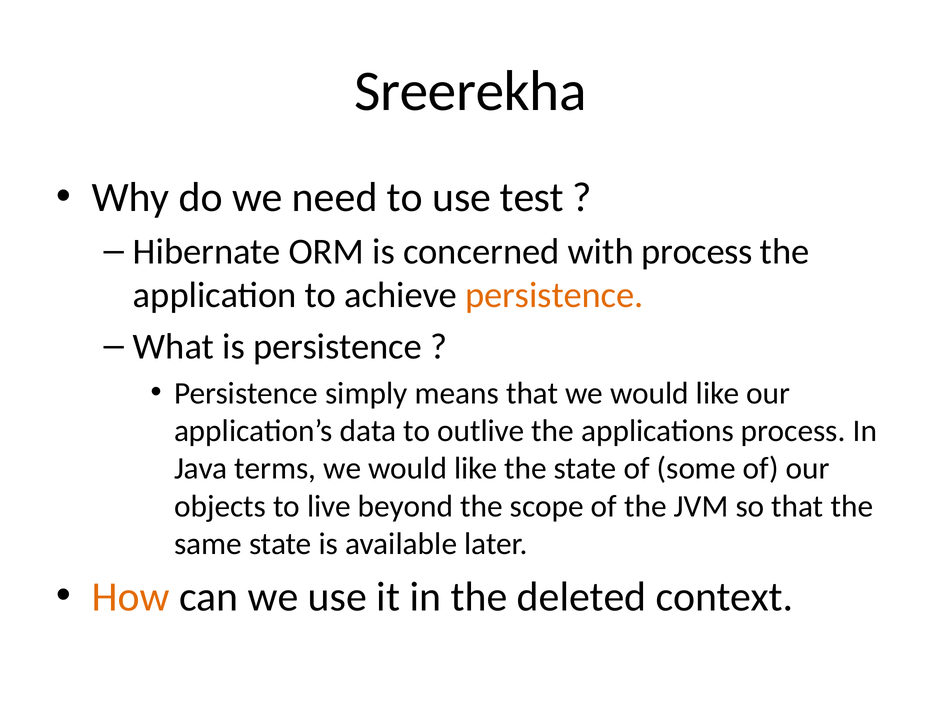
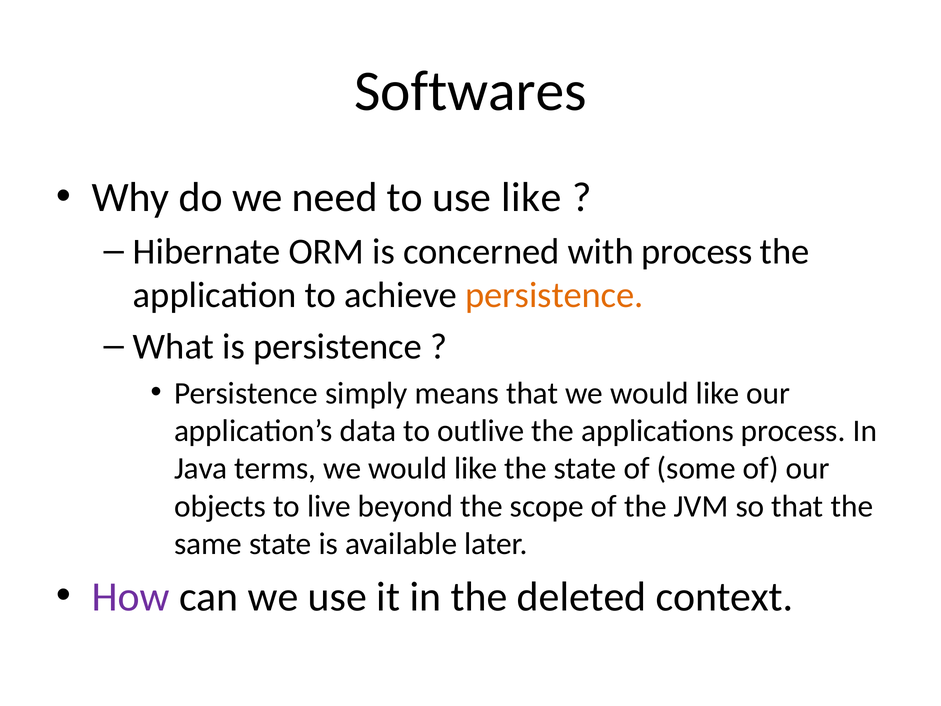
Sreerekha: Sreerekha -> Softwares (470, 91)
use test: test -> like (531, 197)
How colour: orange -> purple (131, 597)
